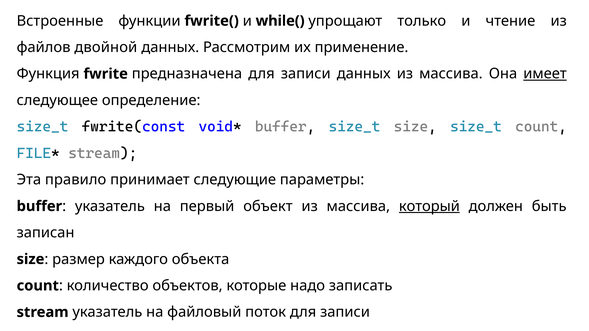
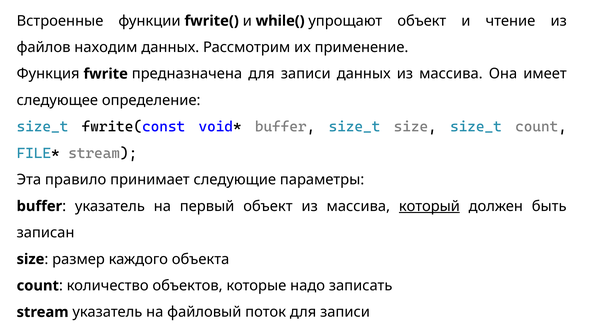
упрощают только: только -> объект (422, 21)
двойной: двойной -> находим (106, 47)
имеет underline: present -> none (545, 74)
